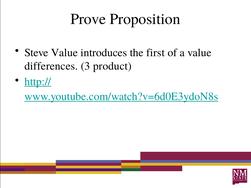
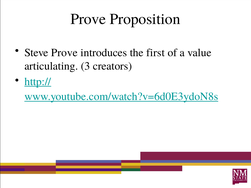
Steve Value: Value -> Prove (64, 53)
differences: differences -> articulating (51, 66)
product: product -> creators (112, 66)
